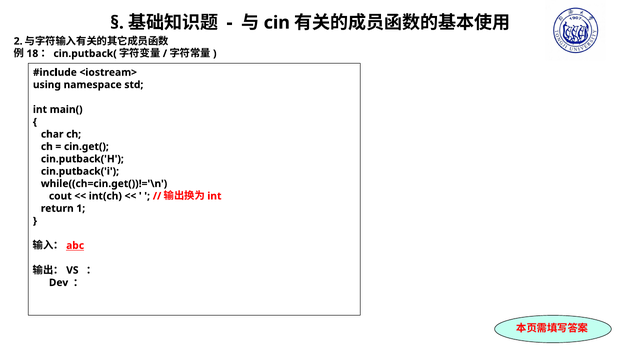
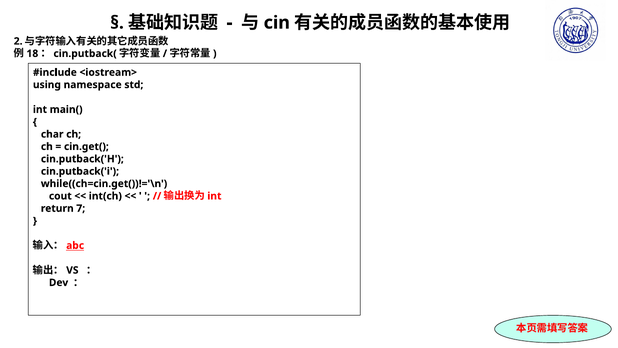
1: 1 -> 7 (81, 208)
